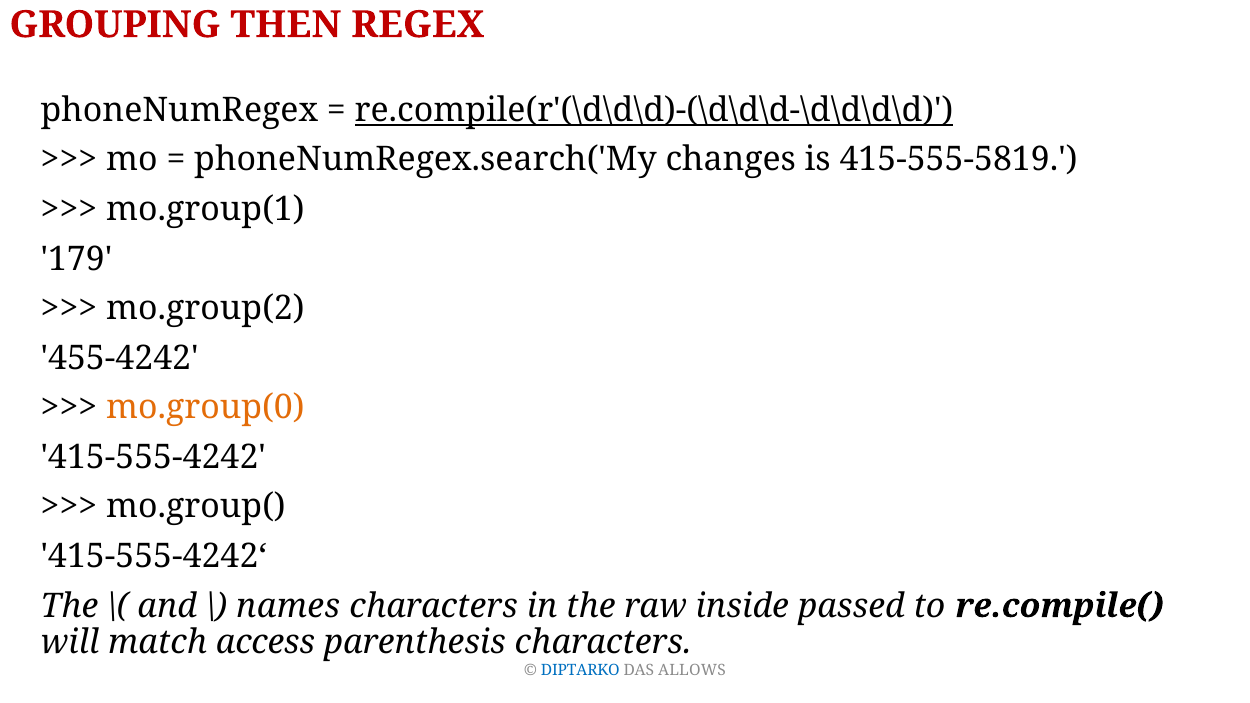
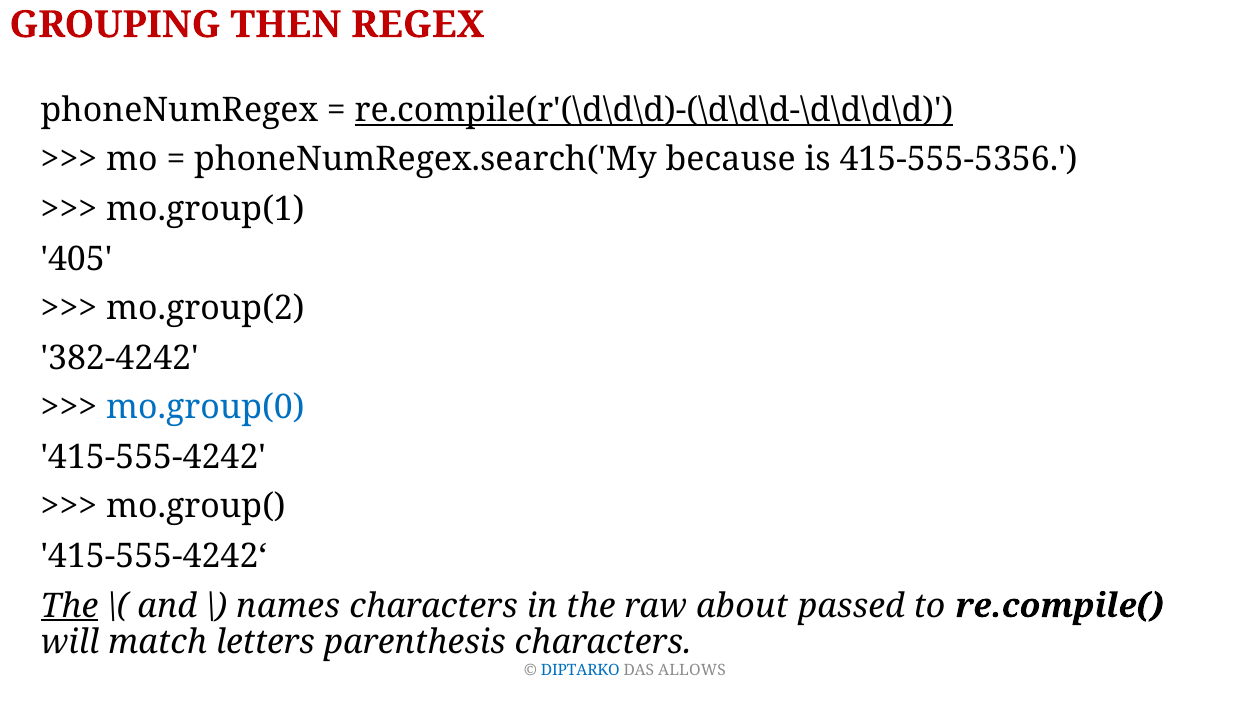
changes: changes -> because (731, 160)
415-555-5819: 415-555-5819 -> 415-555-5356 (958, 160)
179: 179 -> 405 (76, 259)
455-4242: 455-4242 -> 382-4242 (120, 358)
mo.group(0 colour: orange -> blue (205, 408)
The underline: none -> present (69, 606)
inside: inside -> about (742, 606)
access: access -> letters (265, 642)
